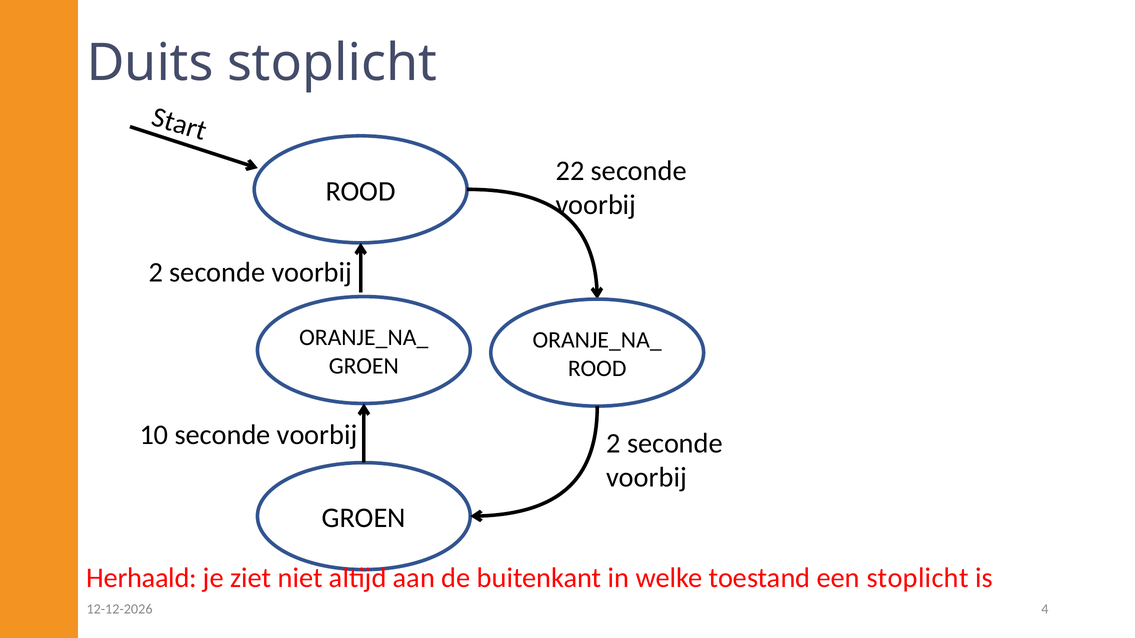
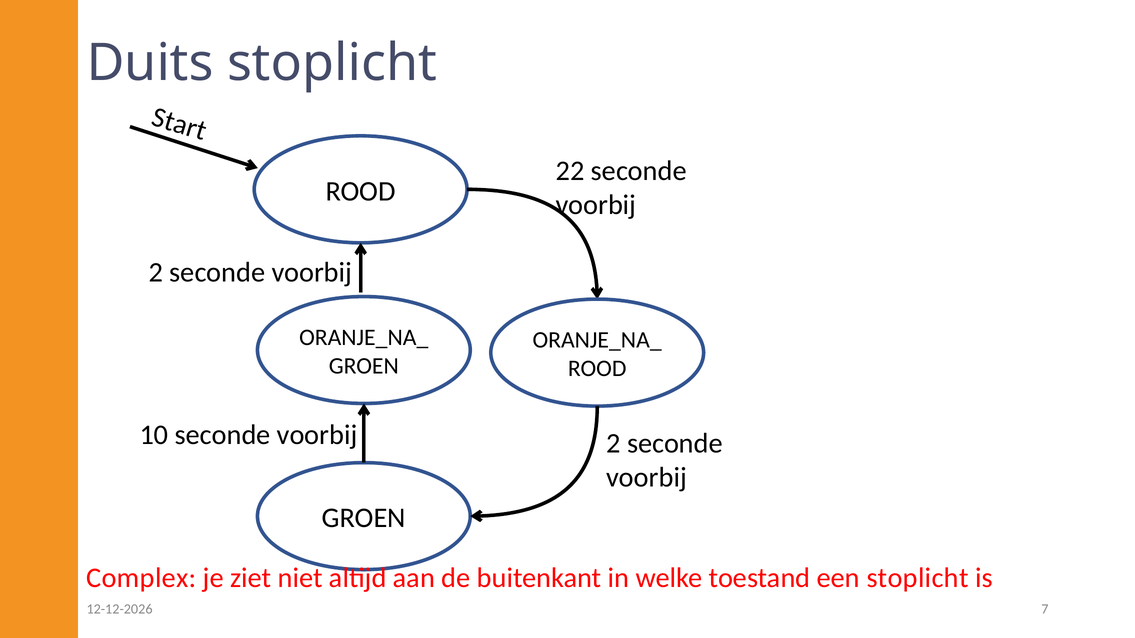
Herhaald: Herhaald -> Complex (141, 578)
4: 4 -> 7 (1045, 610)
